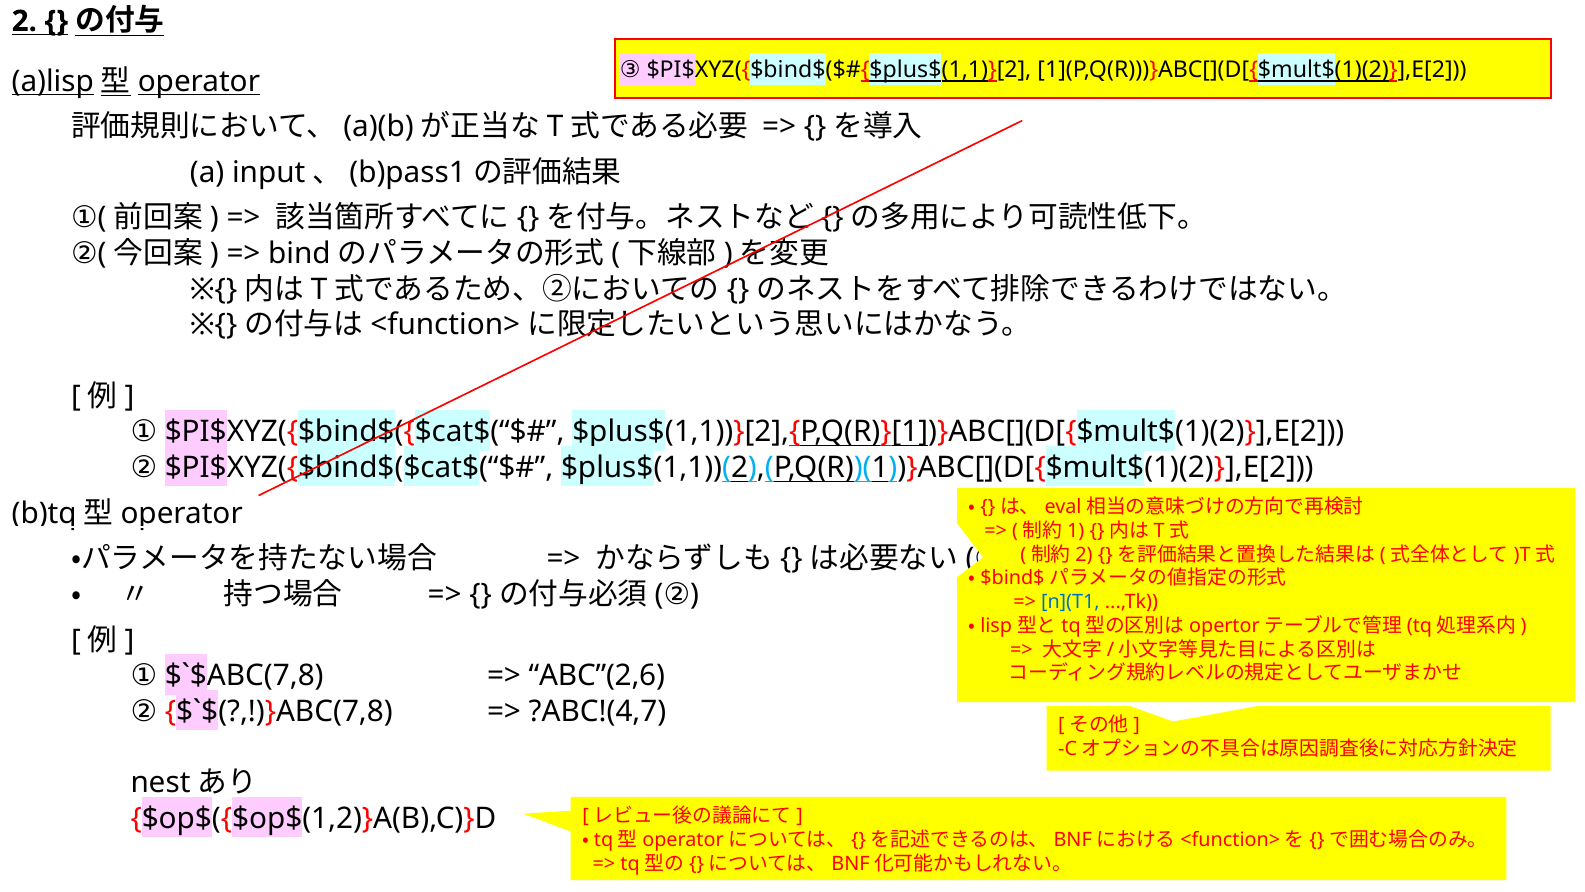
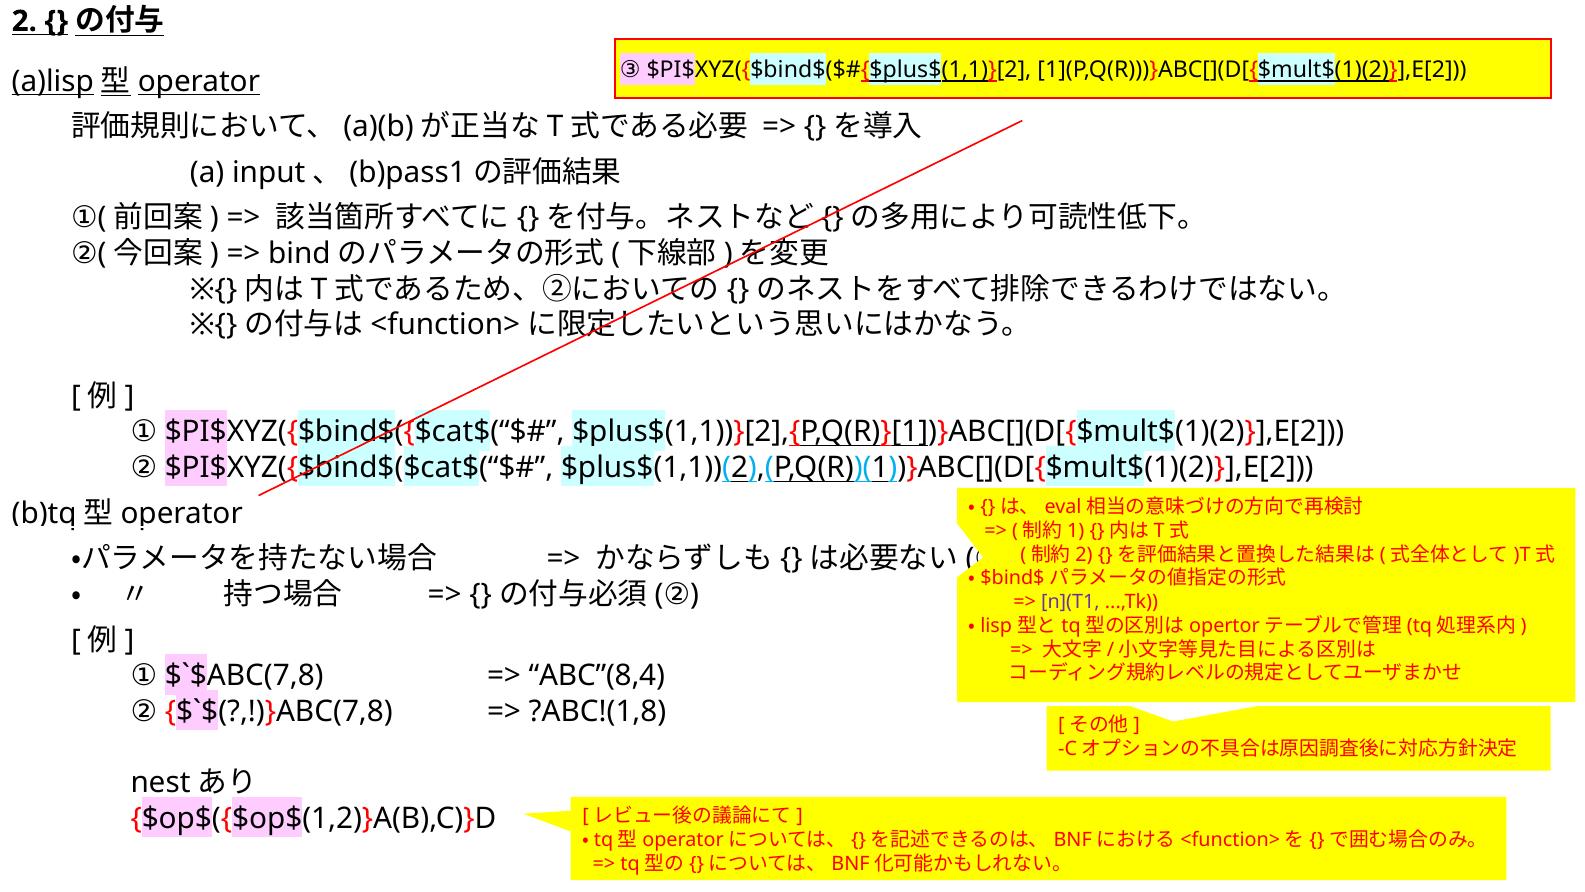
n](T1 colour: blue -> purple (1070, 602)
ABC”(2,6: ABC”(2,6 -> ABC”(8,4 (597, 676)
?ABC!(4,7: ?ABC!(4,7 -> ?ABC!(1,8 (598, 711)
